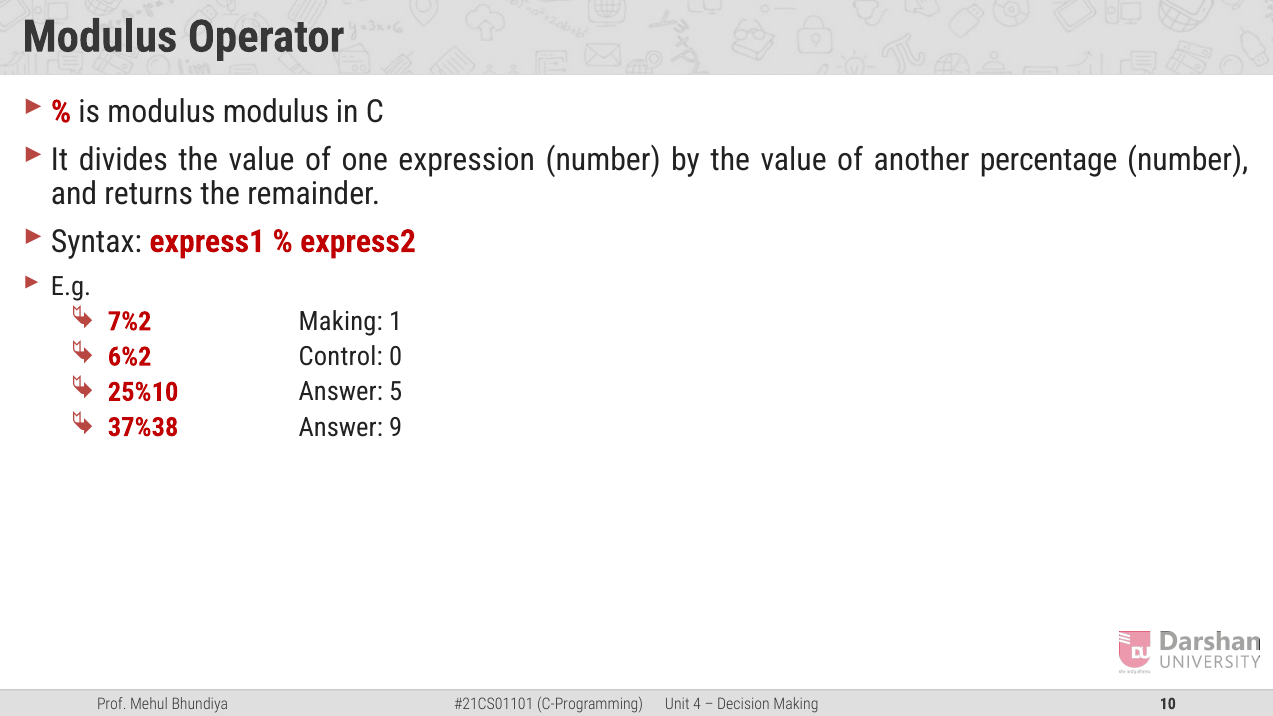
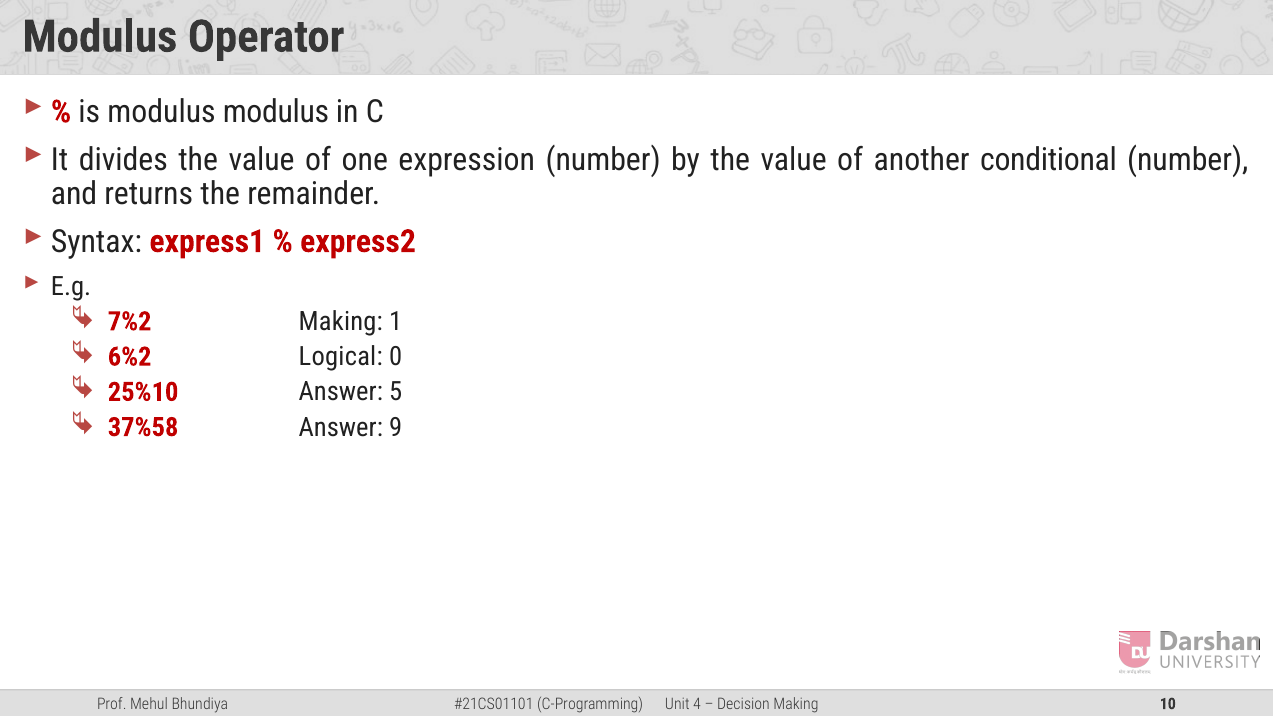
percentage: percentage -> conditional (1049, 160)
Control: Control -> Logical (341, 357)
37%38: 37%38 -> 37%58 (143, 427)
